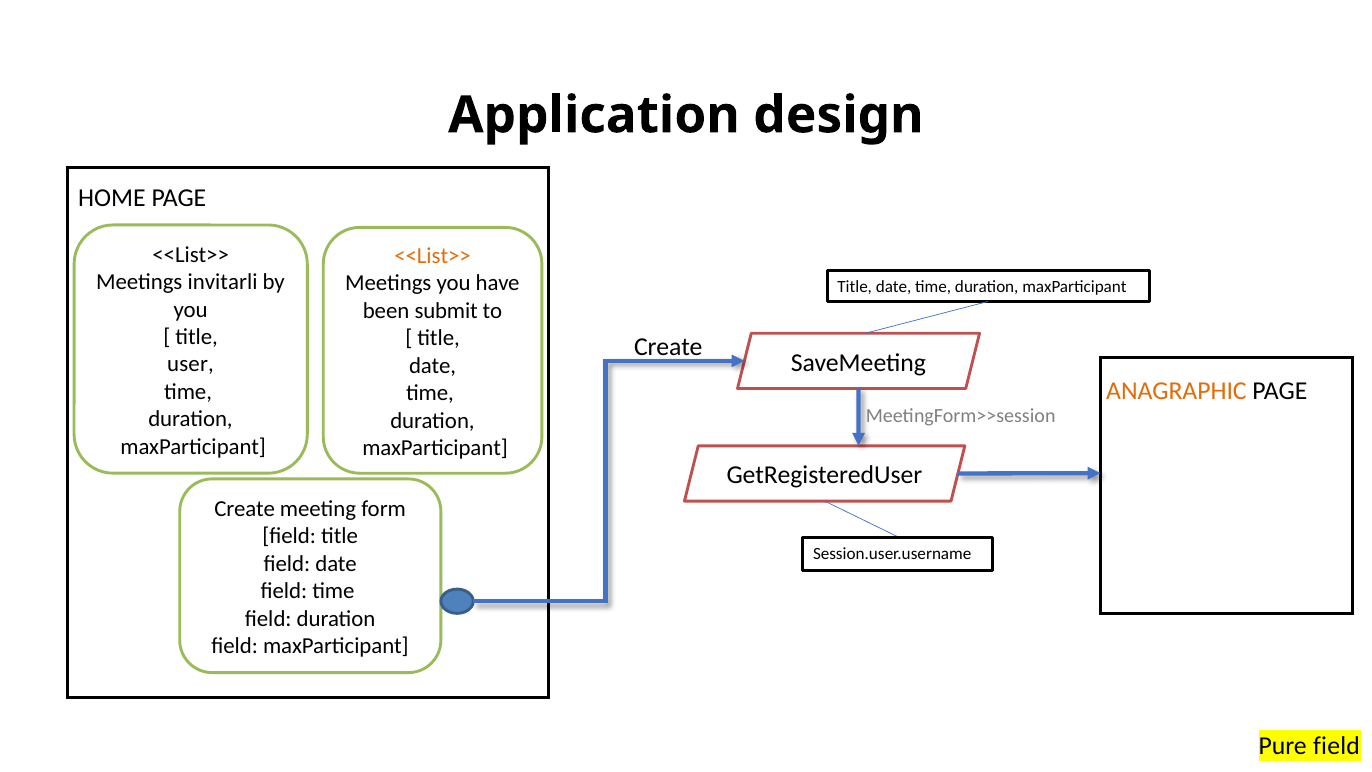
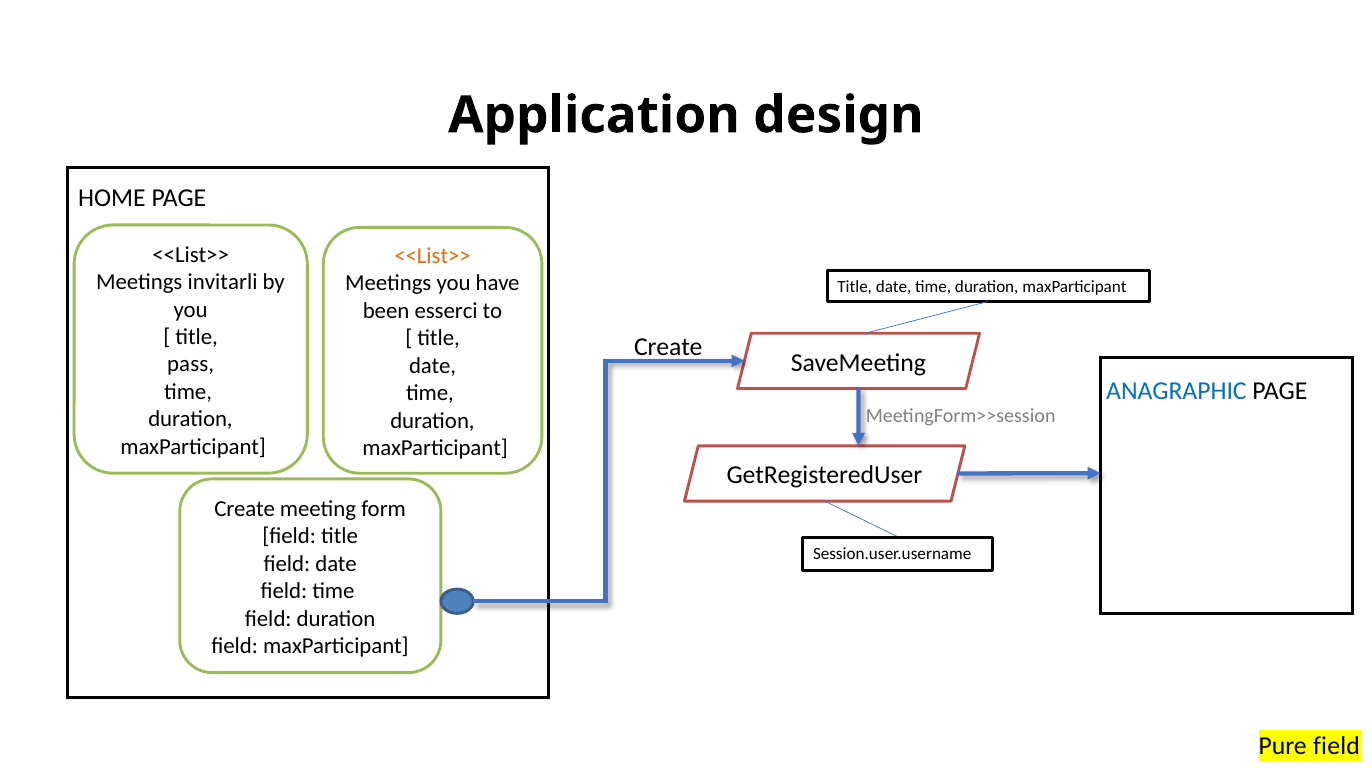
submit: submit -> esserci (446, 311)
user: user -> pass (191, 364)
ANAGRAPHIC colour: orange -> blue (1176, 390)
